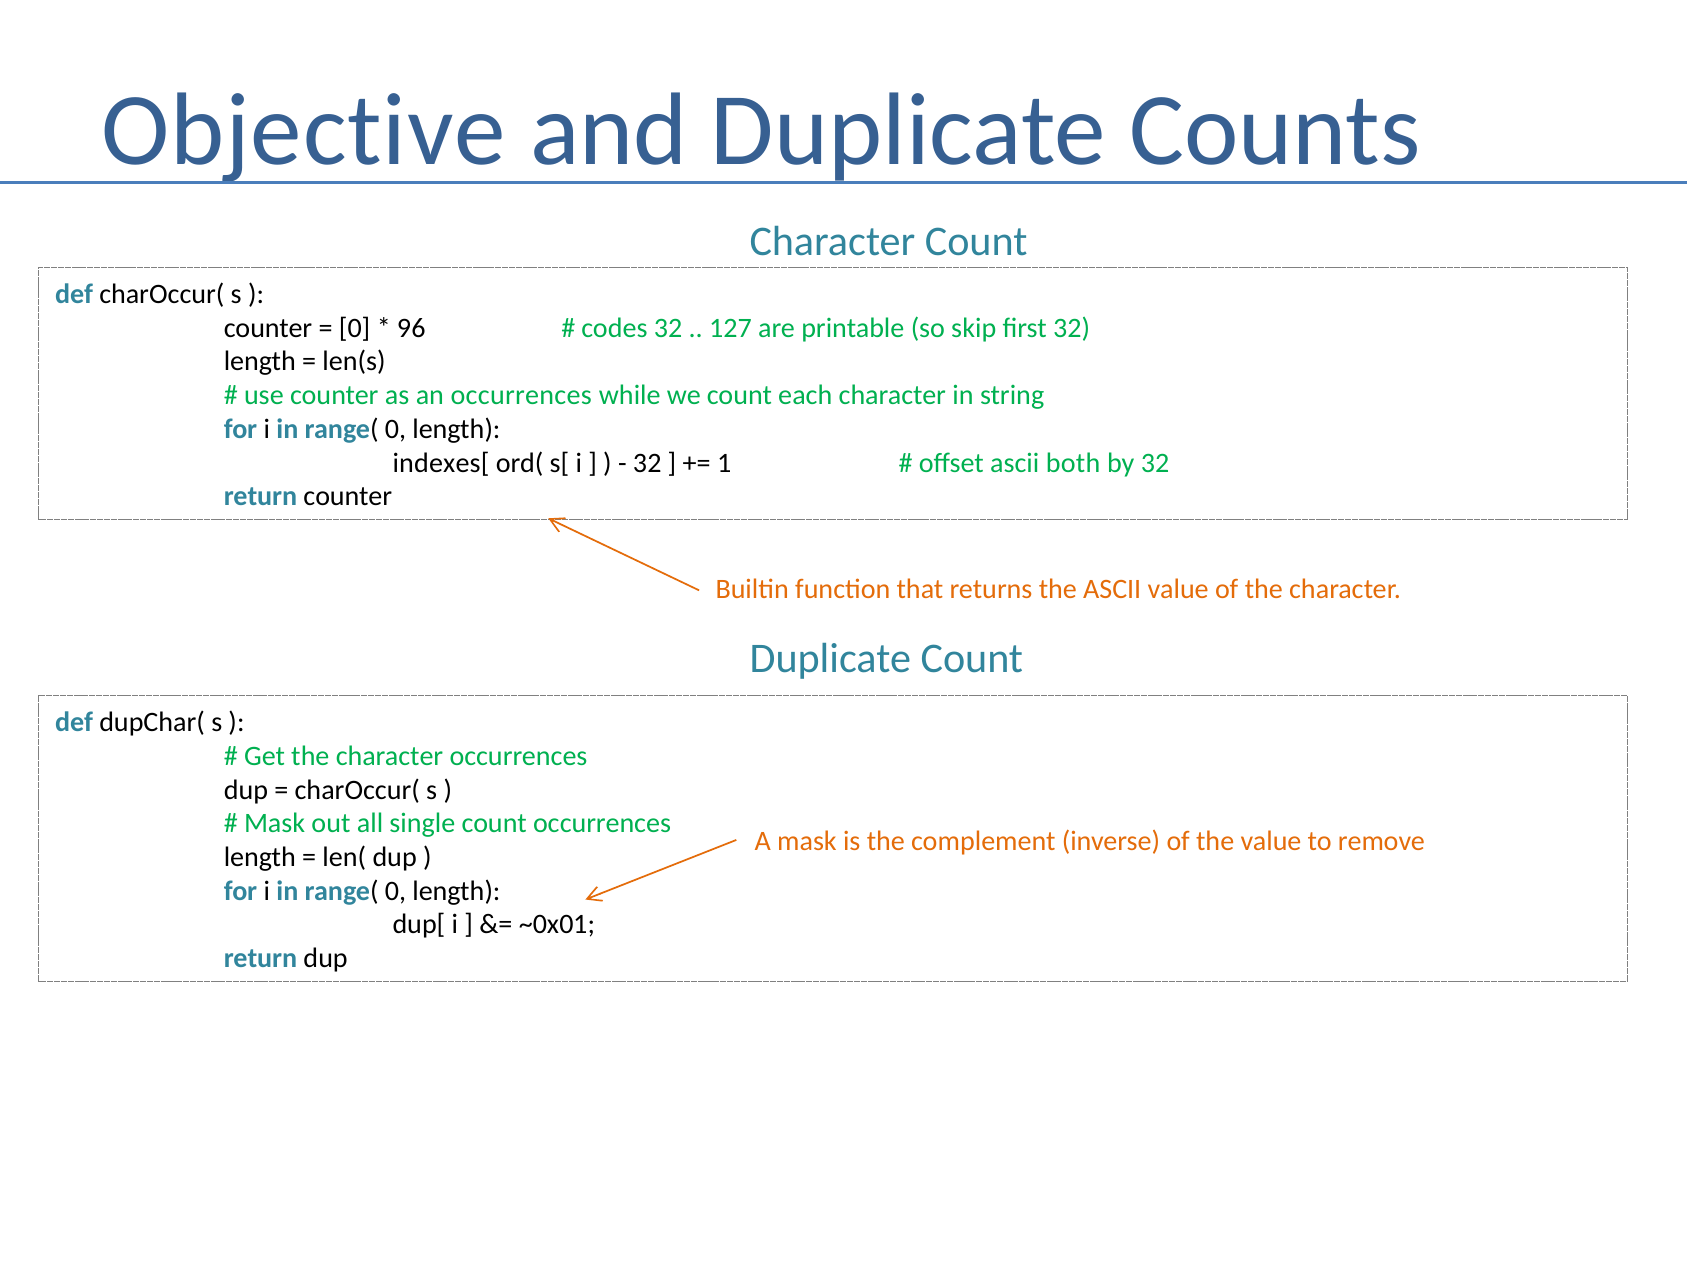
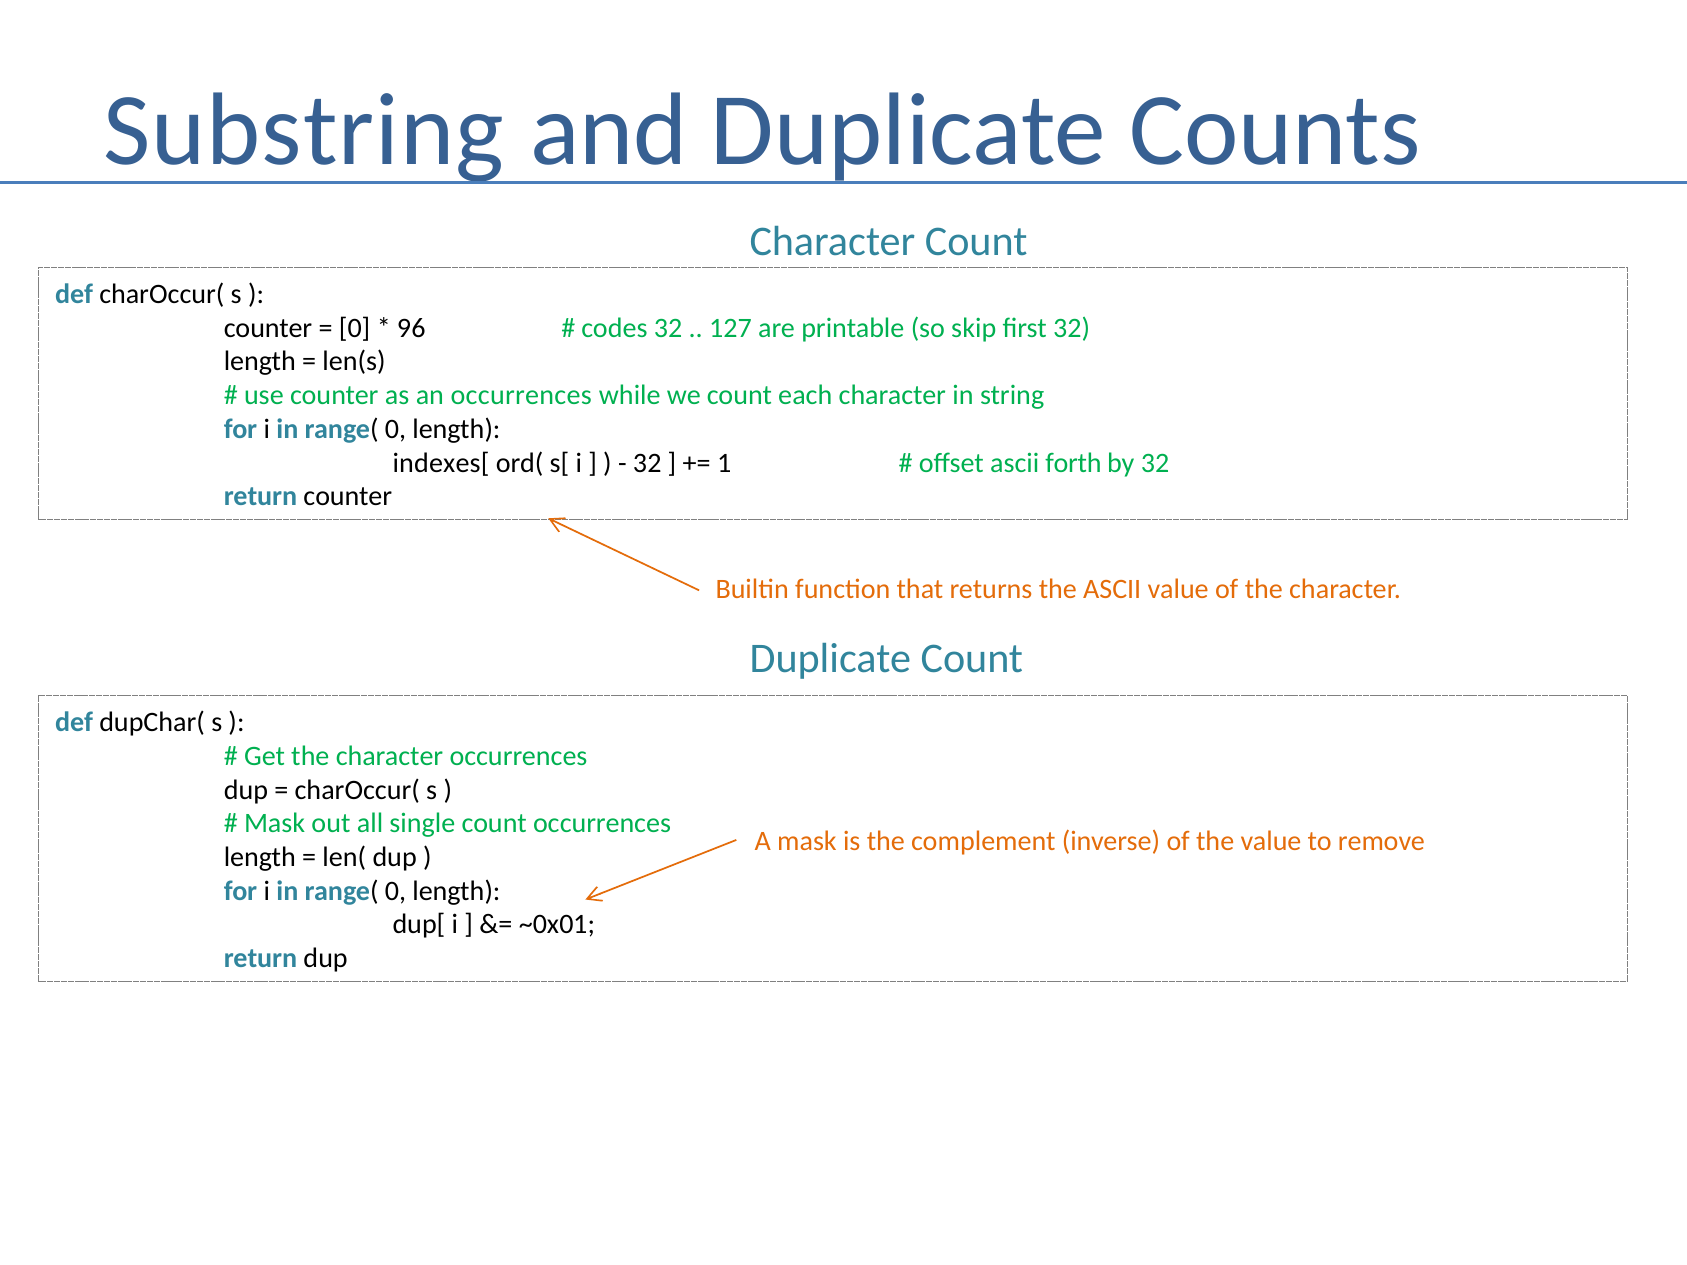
Objective: Objective -> Substring (304, 131)
both: both -> forth (1073, 463)
